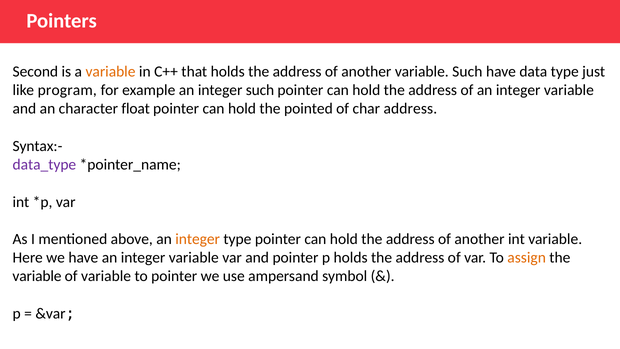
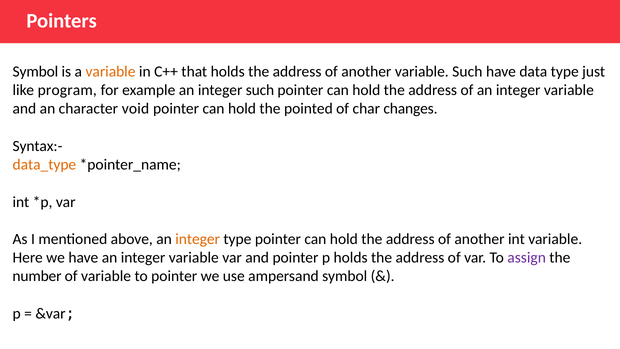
Second: Second -> Symbol (35, 72)
float: float -> void (135, 109)
char address: address -> changes (411, 109)
data_type colour: purple -> orange (44, 165)
assign colour: orange -> purple (527, 258)
variable: variable -> number (37, 276)
